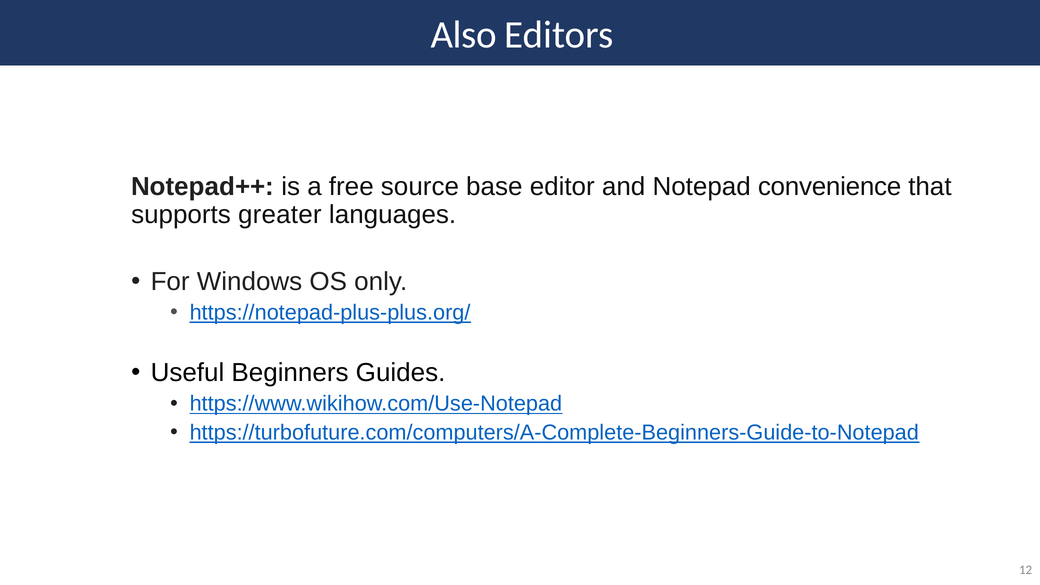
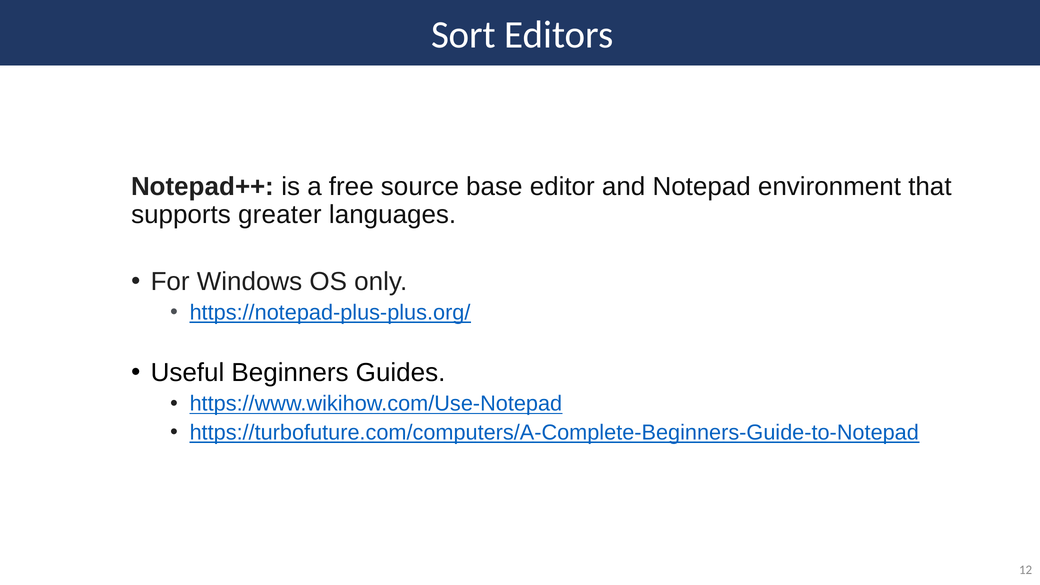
Also: Also -> Sort (463, 35)
convenience: convenience -> environment (829, 186)
